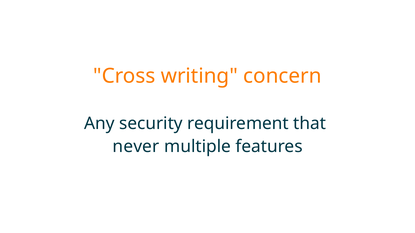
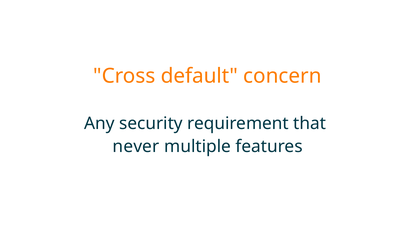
writing: writing -> default (199, 76)
